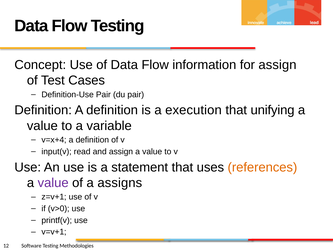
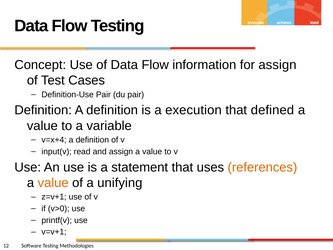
unifying: unifying -> defined (272, 110)
value colour: purple -> orange (53, 183)
assigns: assigns -> unifying (120, 183)
